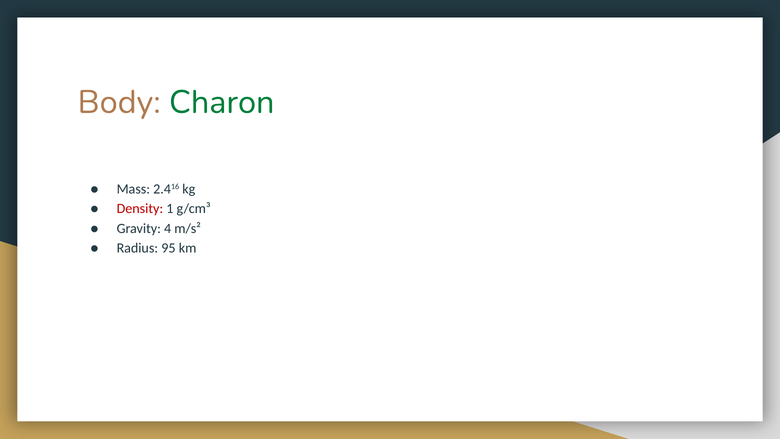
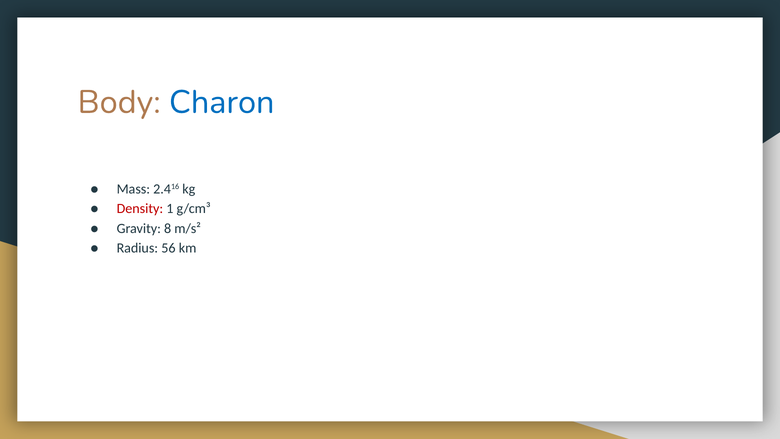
Charon colour: green -> blue (222, 102)
4: 4 -> 8 (168, 228)
95: 95 -> 56 (168, 248)
